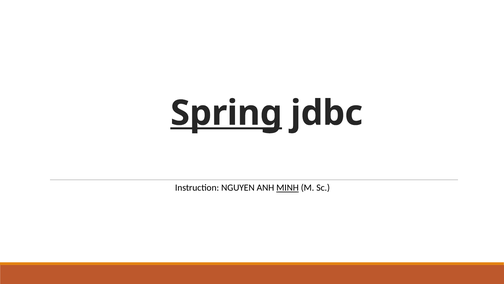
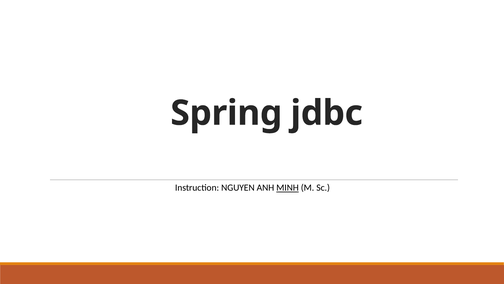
Spring underline: present -> none (226, 113)
